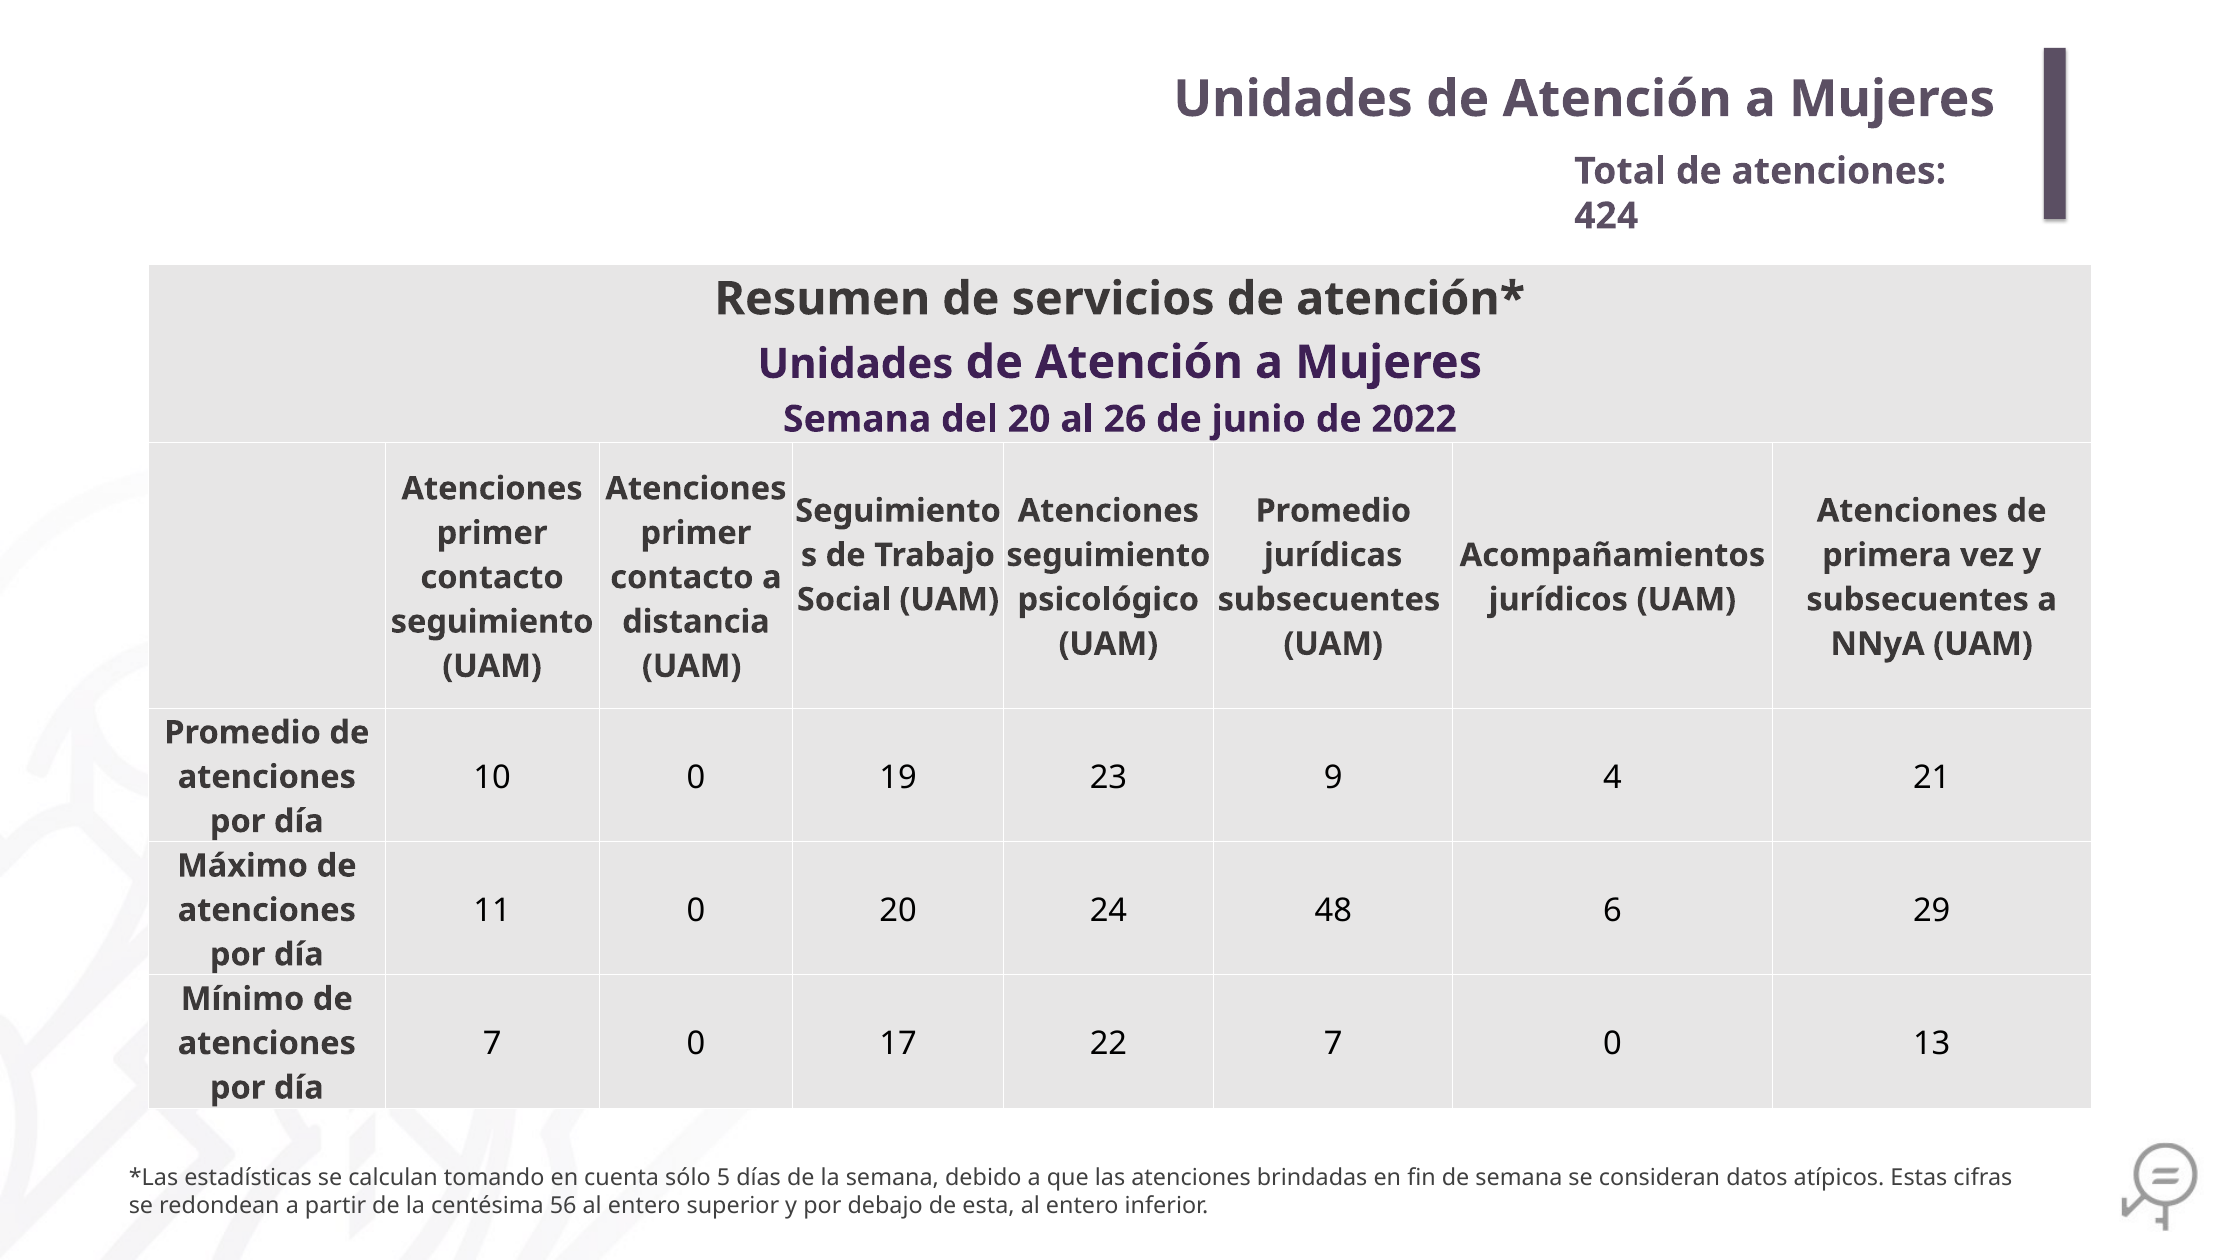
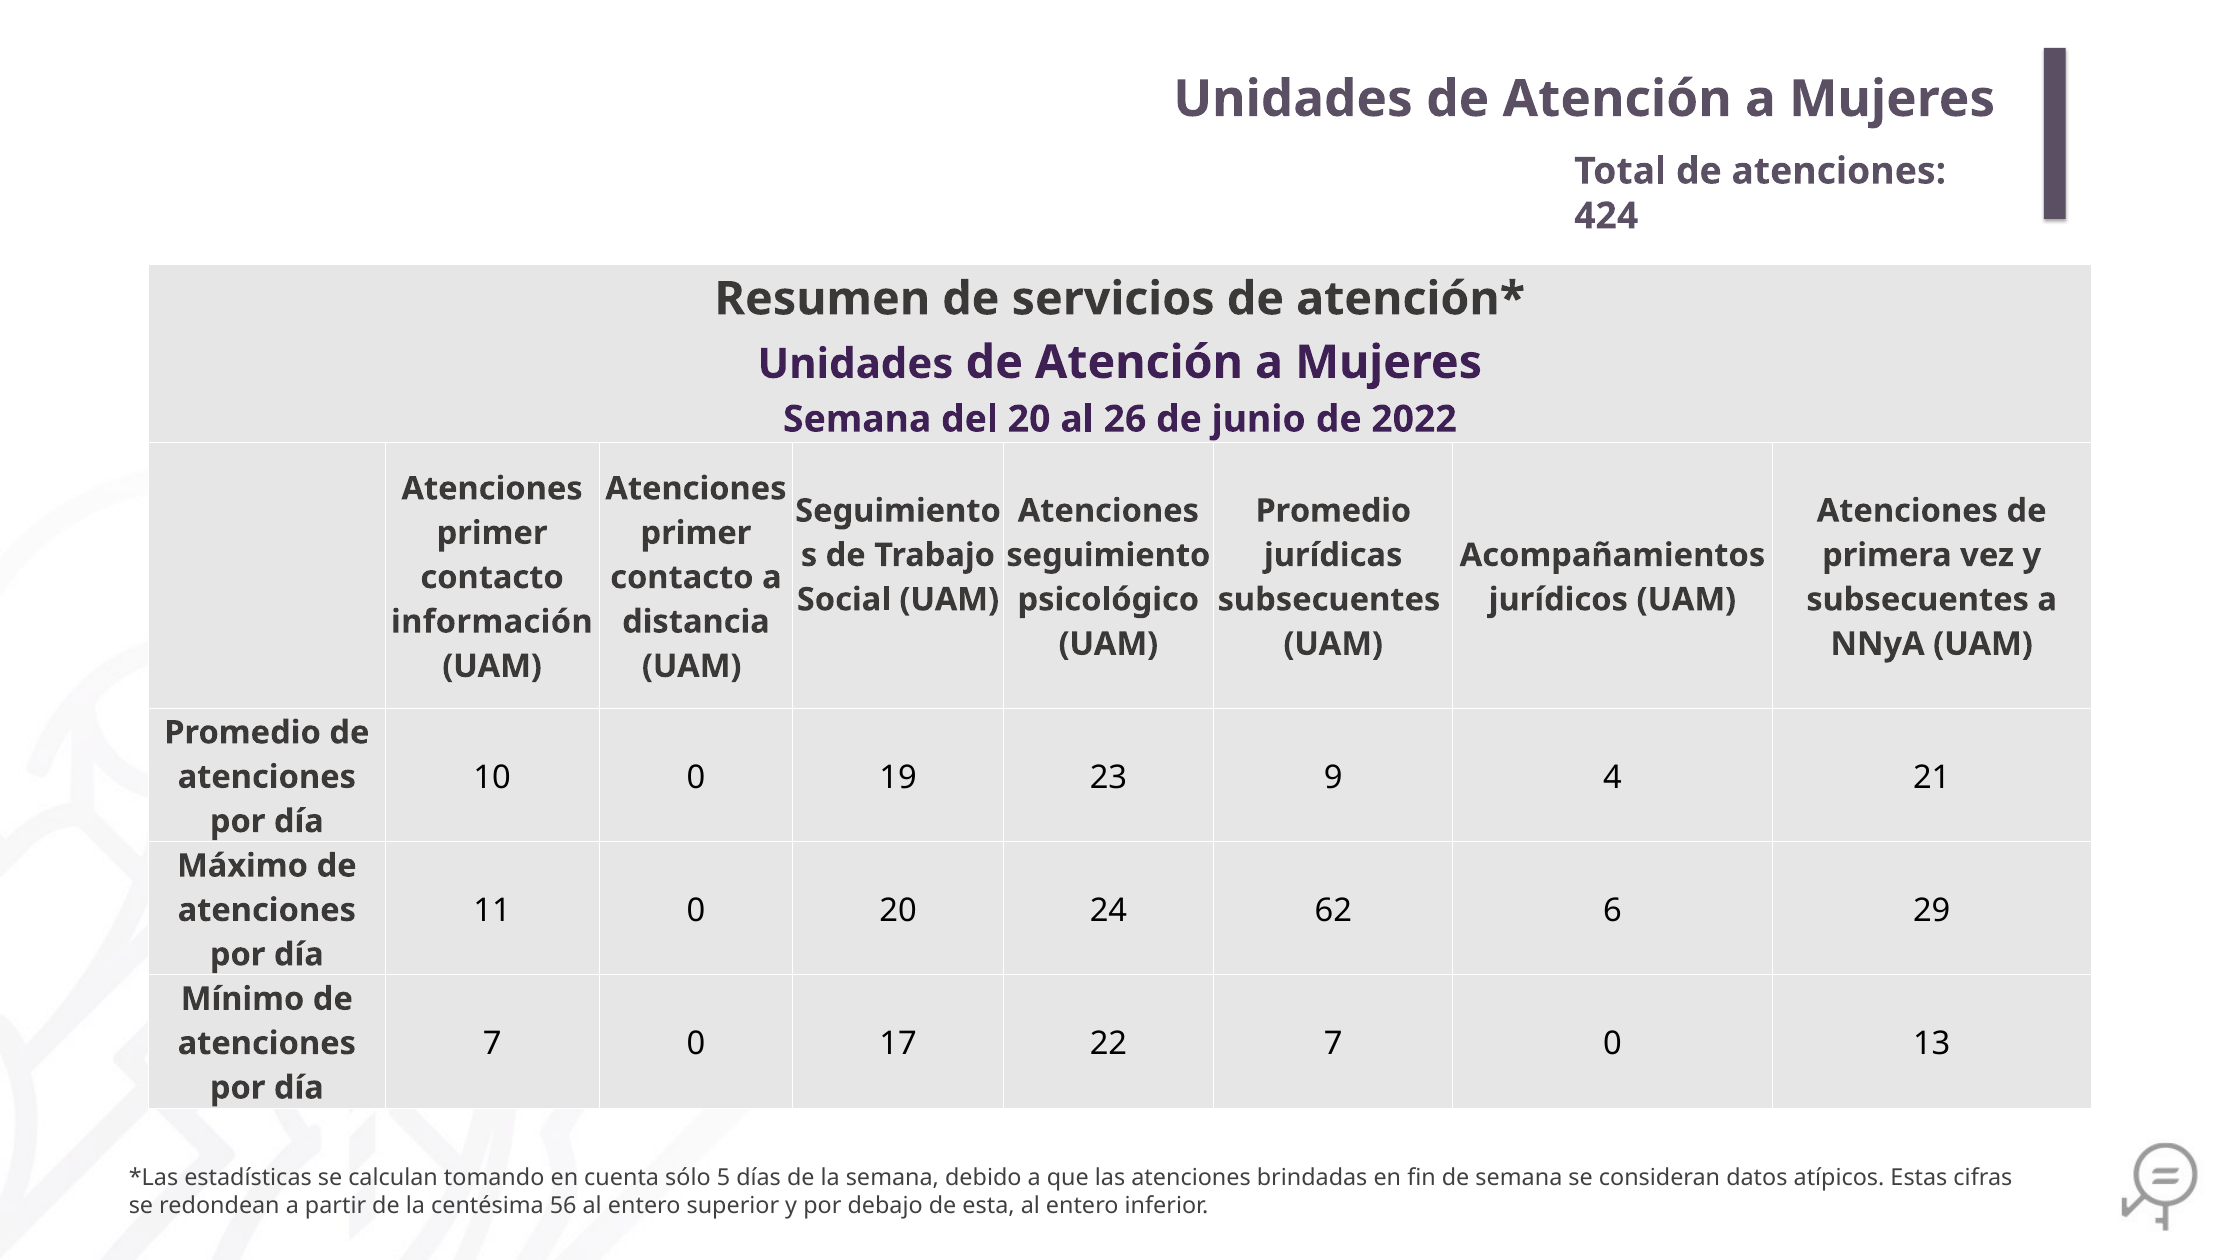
seguimiento: seguimiento -> información (492, 622)
48: 48 -> 62 (1333, 911)
